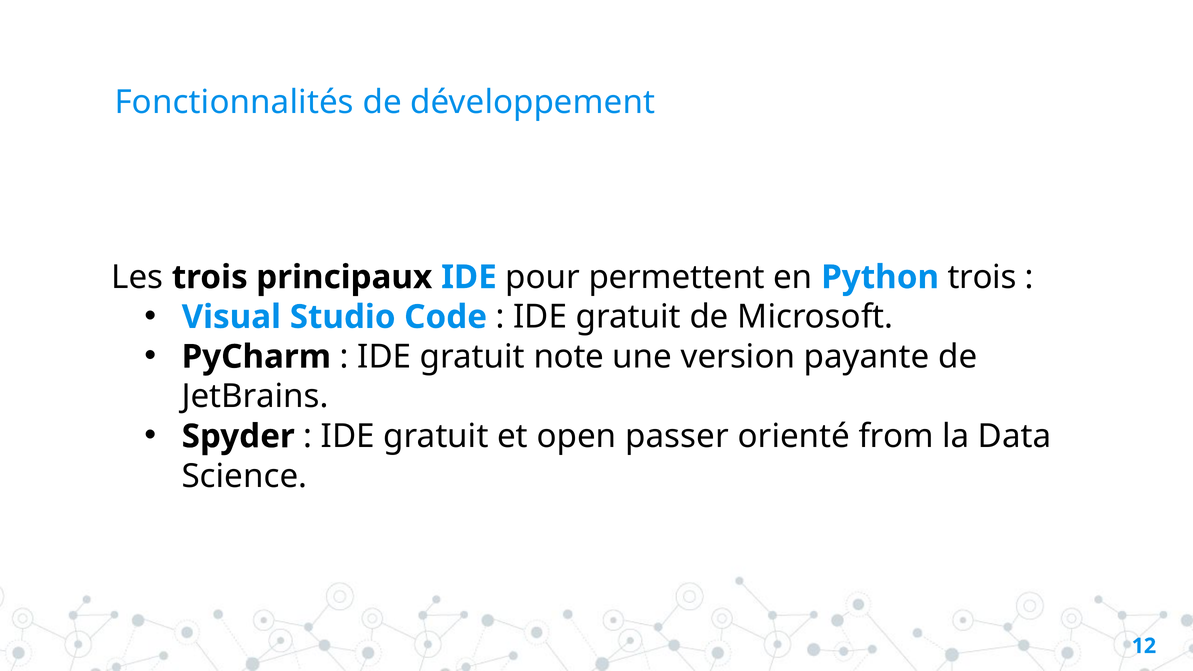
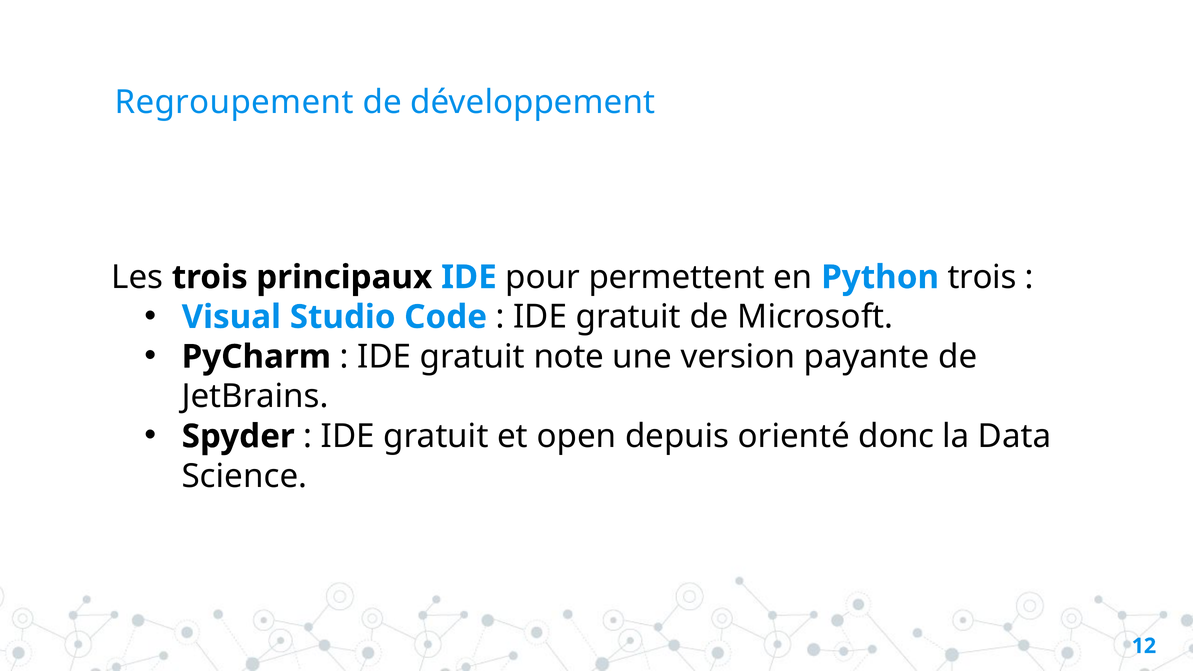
Fonctionnalités: Fonctionnalités -> Regroupement (234, 102)
passer: passer -> depuis (677, 436)
from: from -> donc (896, 436)
